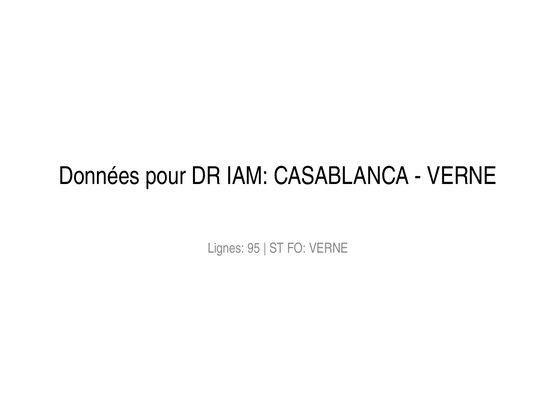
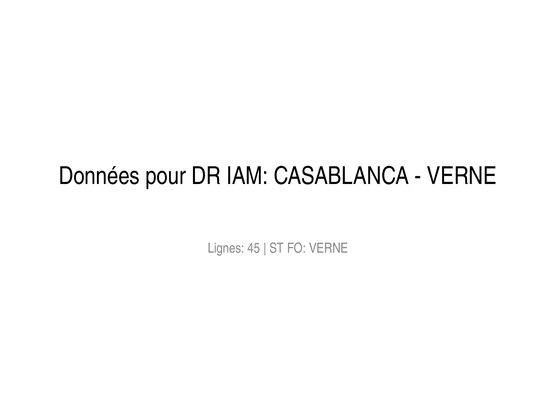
95: 95 -> 45 (254, 248)
